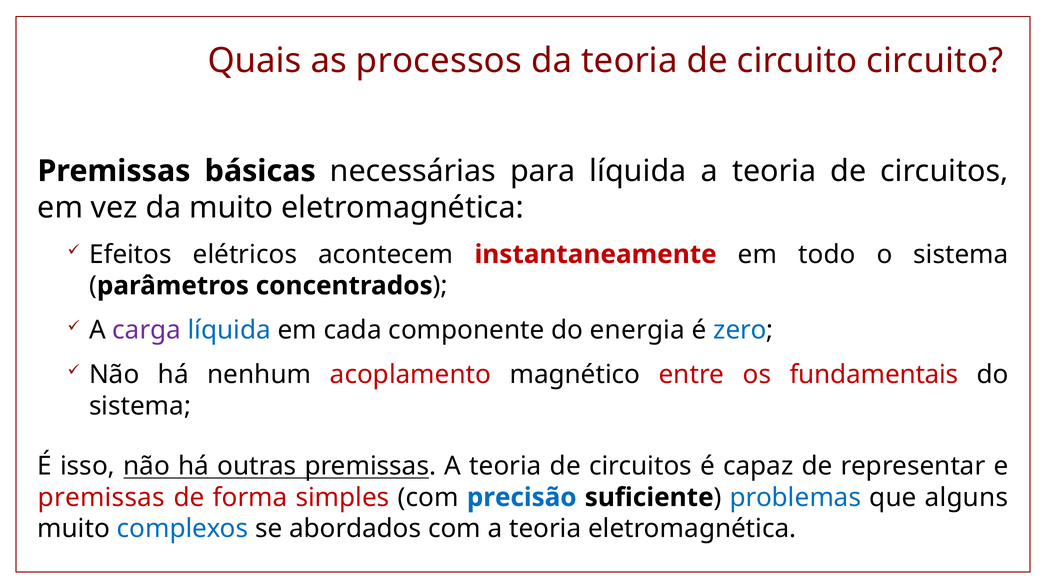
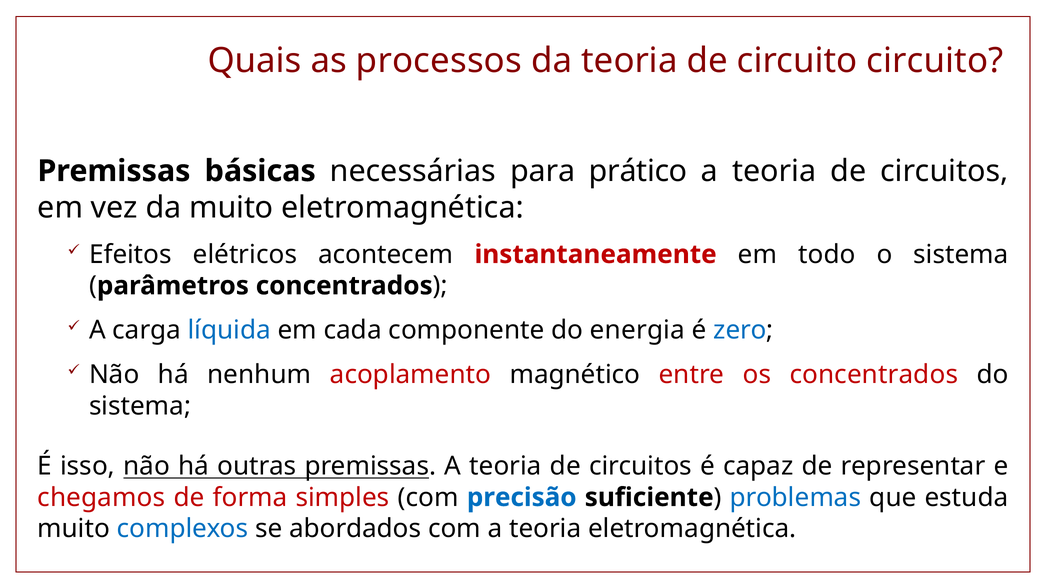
para líquida: líquida -> prático (638, 171)
carga colour: purple -> black (147, 330)
os fundamentais: fundamentais -> concentrados (874, 375)
premissas: premissas -> chegamos (101, 498)
alguns: alguns -> estuda (967, 498)
